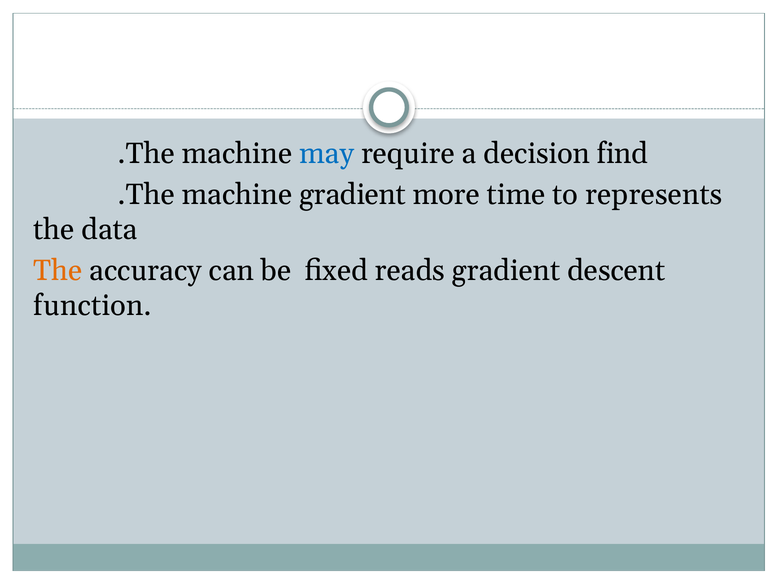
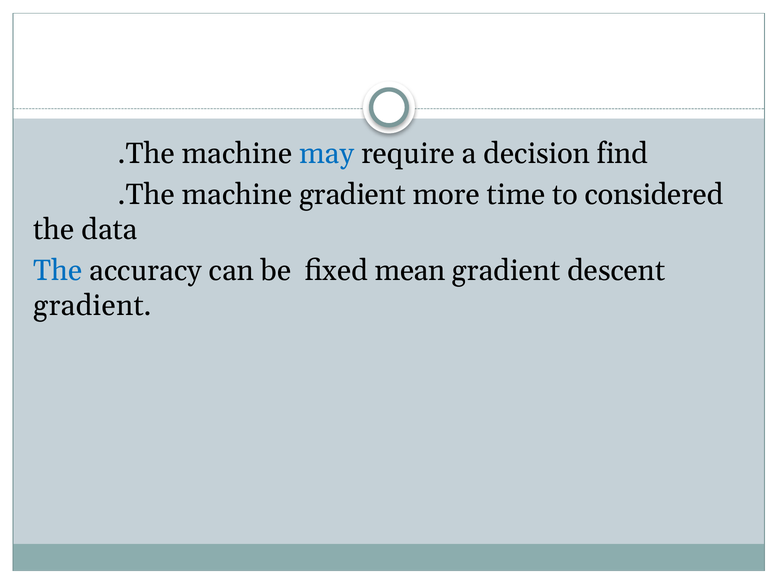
represents: represents -> considered (654, 194)
The colour: orange -> blue (58, 270)
reads: reads -> mean (410, 270)
function: function -> gradient (93, 305)
